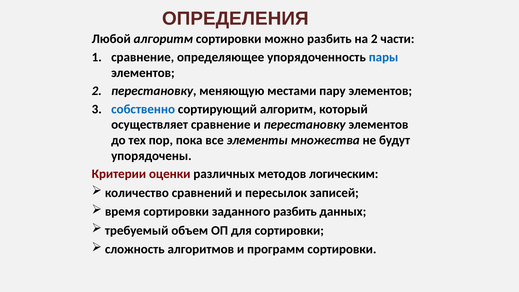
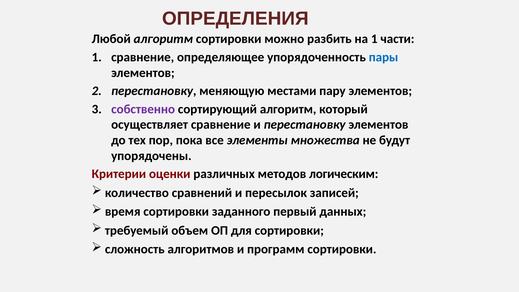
на 2: 2 -> 1 (374, 39)
собственно colour: blue -> purple (143, 109)
заданного разбить: разбить -> первый (295, 212)
